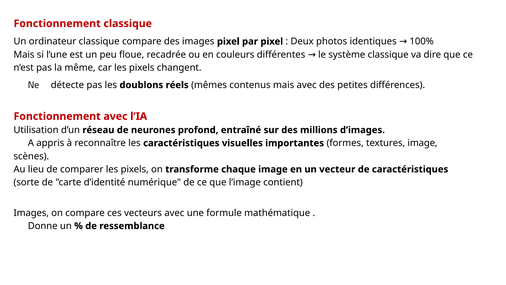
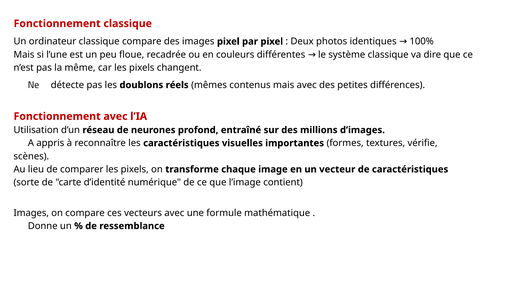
textures image: image -> vérifie (423, 143)
